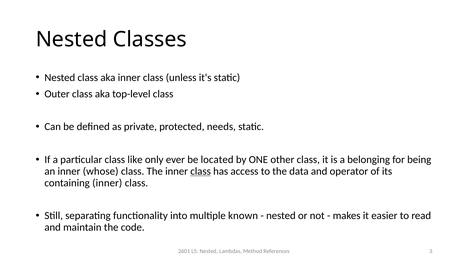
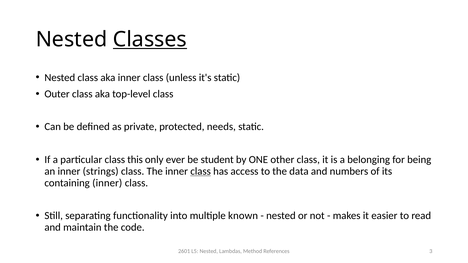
Classes underline: none -> present (150, 39)
like: like -> this (135, 160)
located: located -> student (217, 160)
whose: whose -> strings (101, 171)
operator: operator -> numbers (349, 171)
